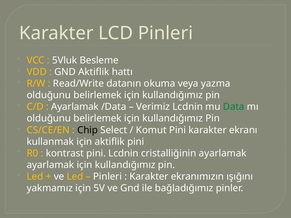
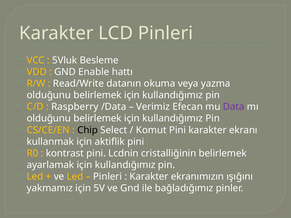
GND Aktiflik: Aktiflik -> Enable (94, 72)
Ayarlamak: Ayarlamak -> Raspberry (75, 107)
Verimiz Lcdnin: Lcdnin -> Efecan (188, 107)
Data colour: green -> purple (234, 107)
cristalliğinin ayarlamak: ayarlamak -> belirlemek (223, 153)
